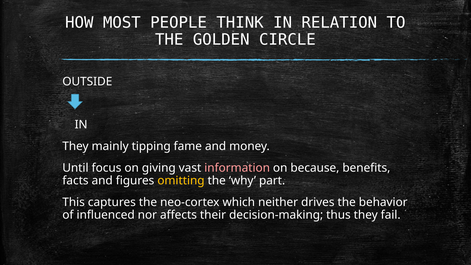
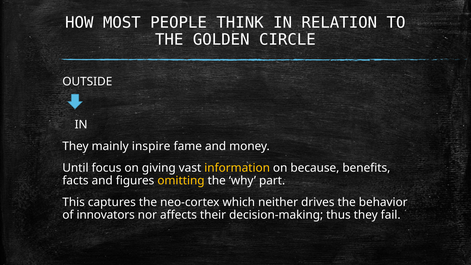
tipping: tipping -> inspire (151, 146)
information colour: pink -> yellow (237, 168)
influenced: influenced -> innovators (106, 215)
